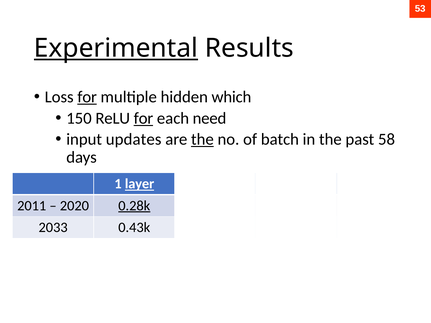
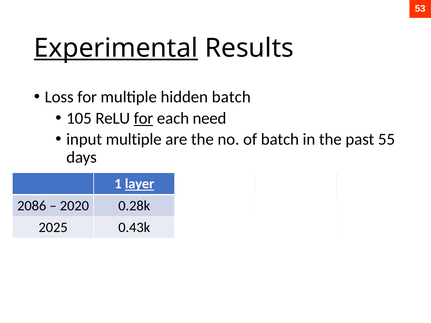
for underline: present -> none (87, 97)
hidden which: which -> batch (231, 97)
150: 150 -> 105 (79, 118)
input updates: updates -> multiple (134, 139)
the underline: present -> none (202, 139)
58: 58 -> 55 (387, 139)
2011: 2011 -> 2086 (32, 206)
0.28k underline: present -> none (134, 206)
2033: 2033 -> 2025 (53, 228)
